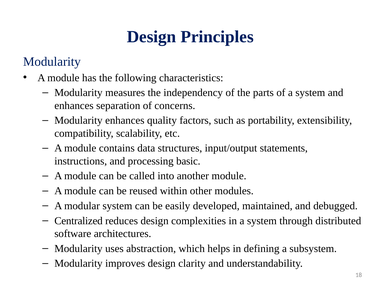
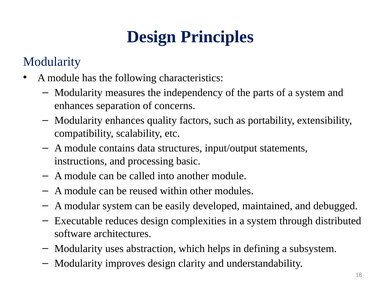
Centralized: Centralized -> Executable (78, 221)
